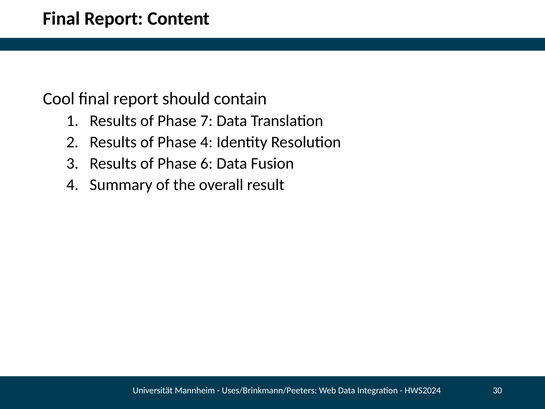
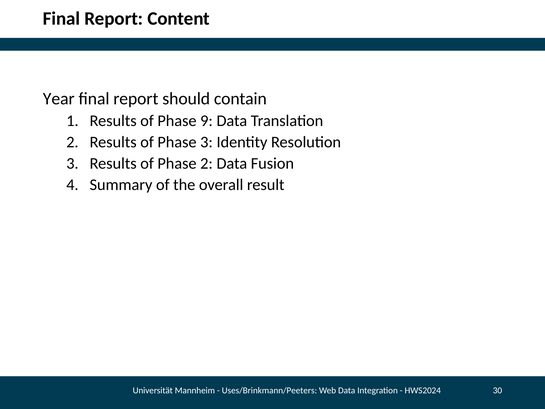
Cool: Cool -> Year (59, 99)
7: 7 -> 9 (207, 121)
Phase 4: 4 -> 3 (207, 142)
Phase 6: 6 -> 2 (207, 163)
